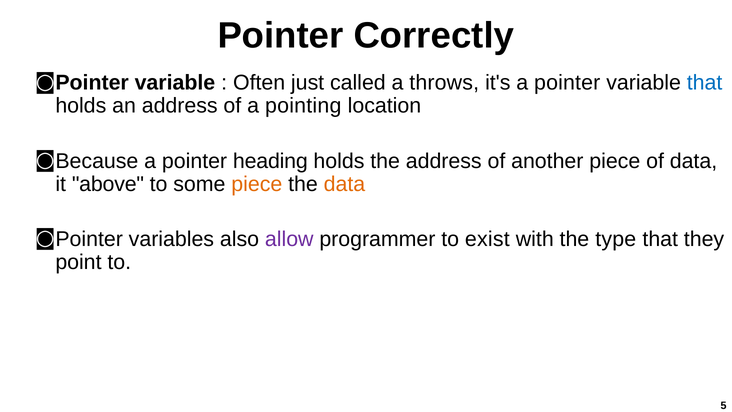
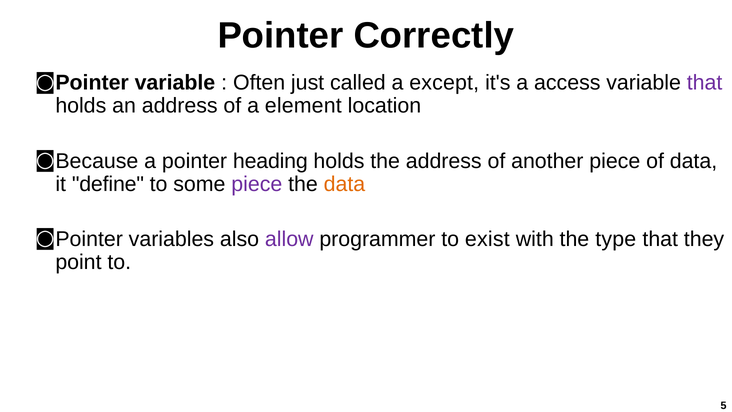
throws: throws -> except (444, 83)
it's a pointer: pointer -> access (567, 83)
that colour: blue -> purple (705, 83)
pointing: pointing -> element (303, 106)
above: above -> define (108, 184)
piece colour: orange -> purple (257, 184)
